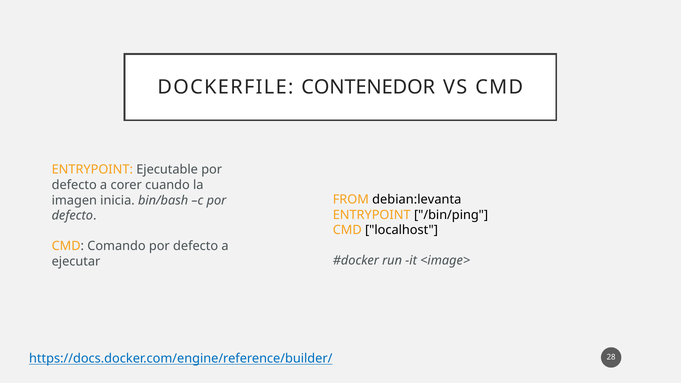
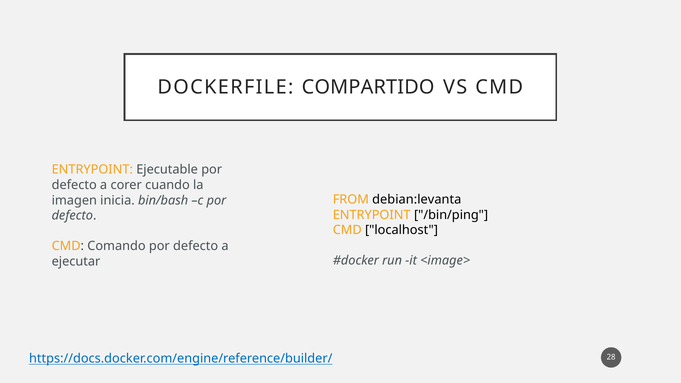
CONTENEDOR: CONTENEDOR -> COMPARTIDO (368, 87)
